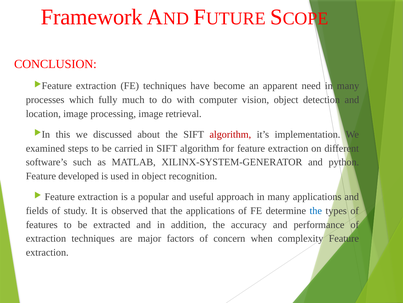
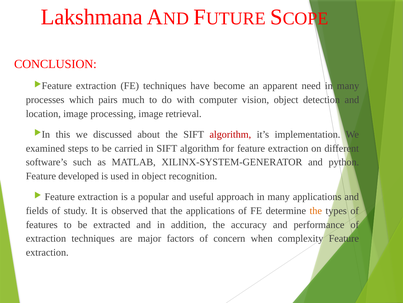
Framework: Framework -> Lakshmana (92, 17)
fully: fully -> pairs (108, 100)
the colour: blue -> orange (316, 210)
